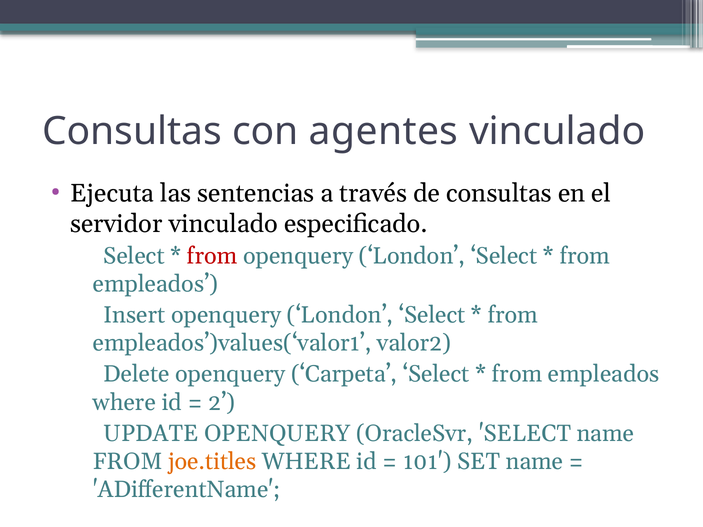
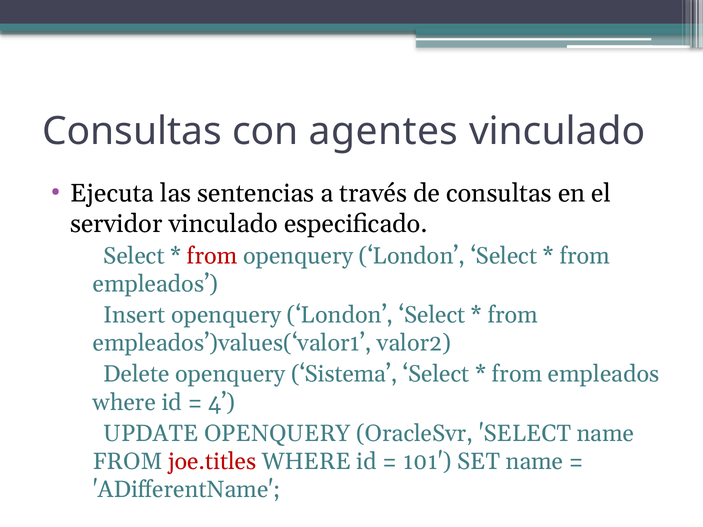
Carpeta: Carpeta -> Sistema (344, 374)
2: 2 -> 4 (222, 402)
joe.titles colour: orange -> red (212, 462)
